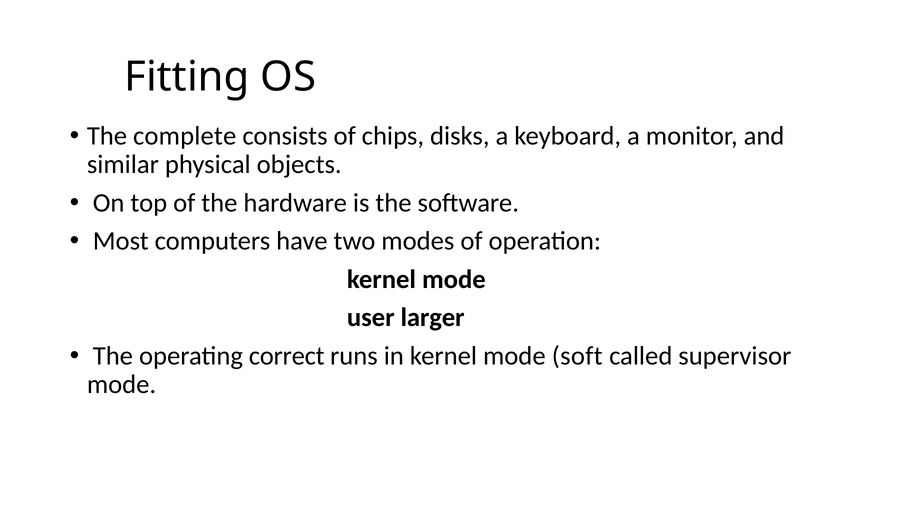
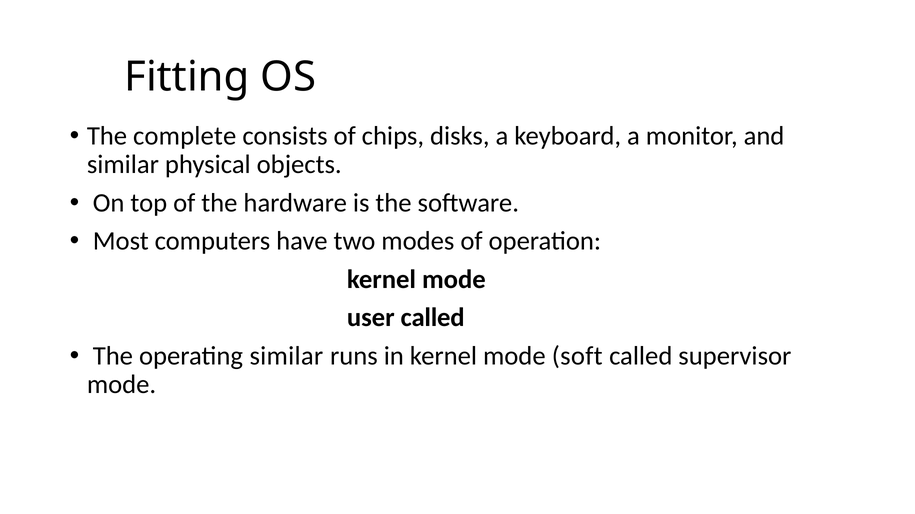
user larger: larger -> called (433, 318)
operating correct: correct -> similar (286, 356)
